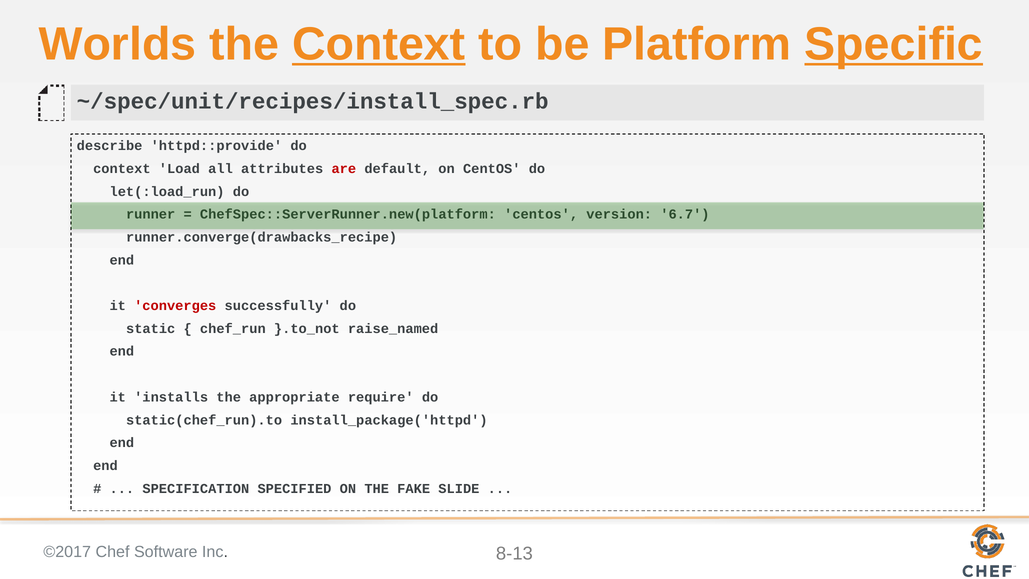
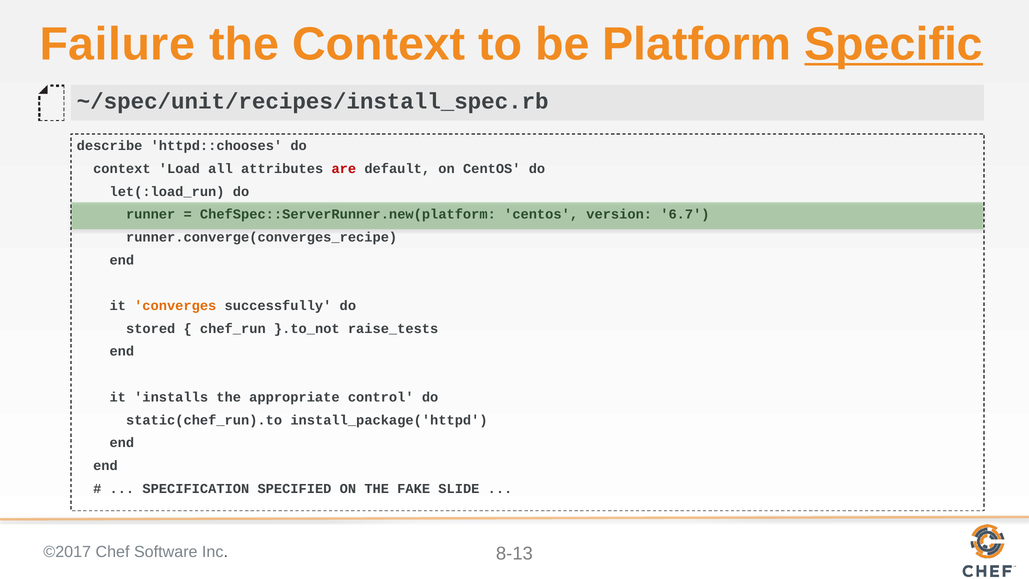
Worlds: Worlds -> Failure (117, 44)
Context underline: present -> none (379, 44)
httpd::provide: httpd::provide -> httpd::chooses (216, 146)
runner.converge(drawbacks_recipe: runner.converge(drawbacks_recipe -> runner.converge(converges_recipe (262, 237)
converges colour: red -> orange (175, 306)
static: static -> stored (151, 329)
raise_named: raise_named -> raise_tests (393, 329)
require: require -> control (381, 397)
